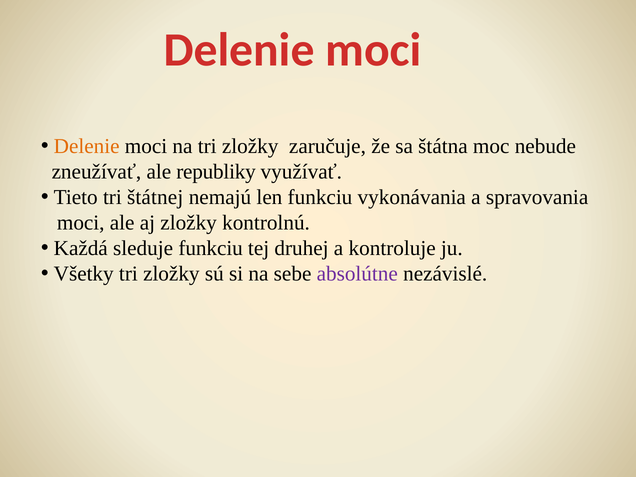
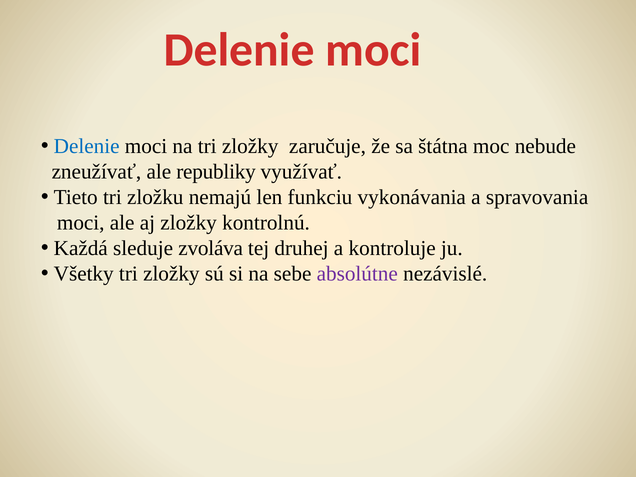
Delenie colour: orange -> blue (87, 146)
štátnej: štátnej -> zložku (155, 197)
sleduje funkciu: funkciu -> zvoláva (211, 248)
